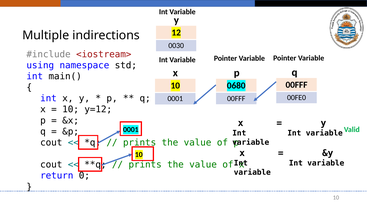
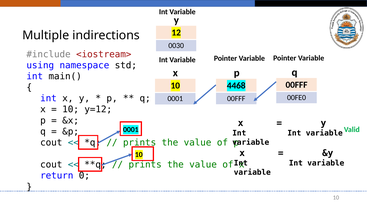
0680: 0680 -> 4468 (236, 85)
